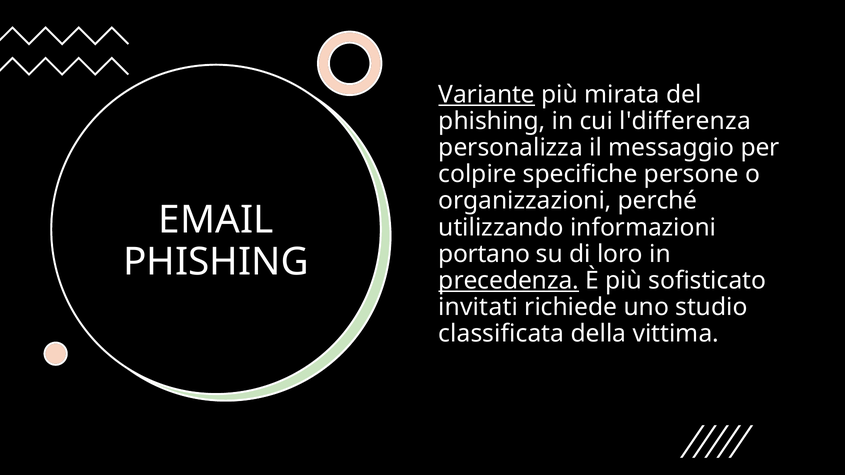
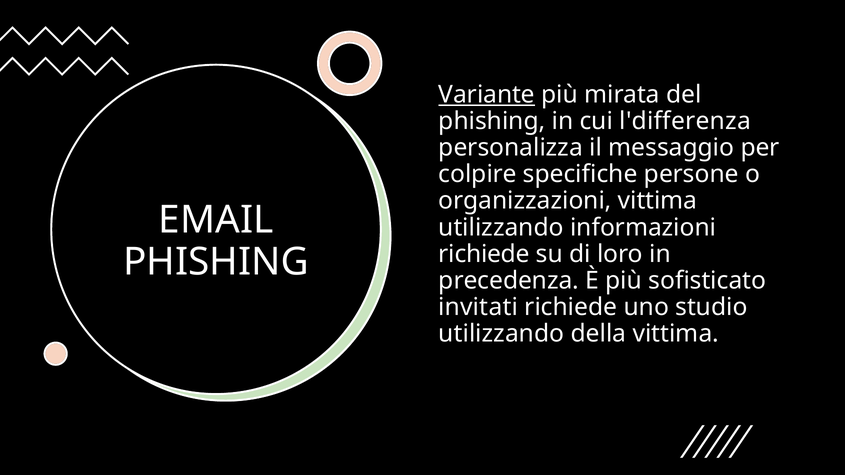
organizzazioni perché: perché -> vittima (658, 201)
portano: portano -> richiede (484, 254)
precedenza underline: present -> none (509, 281)
classificata: classificata -> utilizzando (501, 334)
